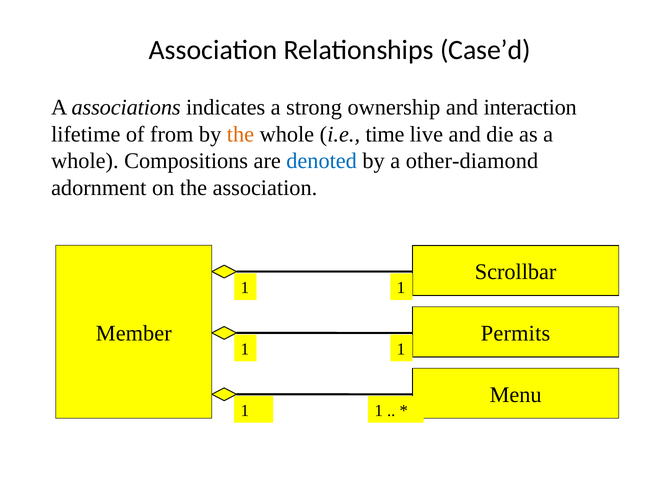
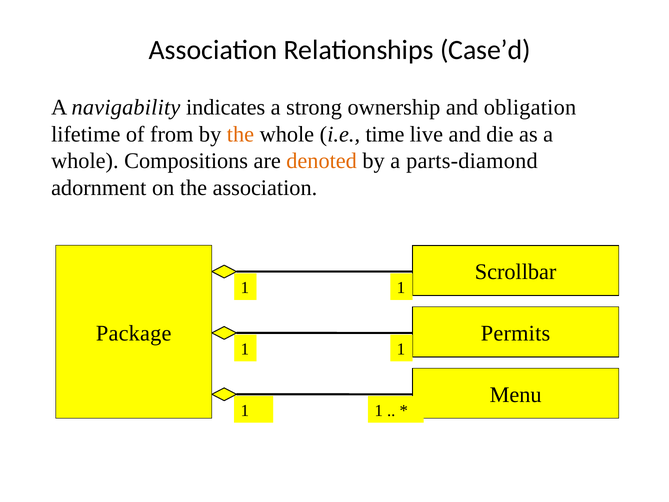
associations: associations -> navigability (126, 107)
interaction: interaction -> obligation (530, 107)
denoted colour: blue -> orange (322, 161)
other-diamond: other-diamond -> parts-diamond (472, 161)
Member: Member -> Package (134, 333)
